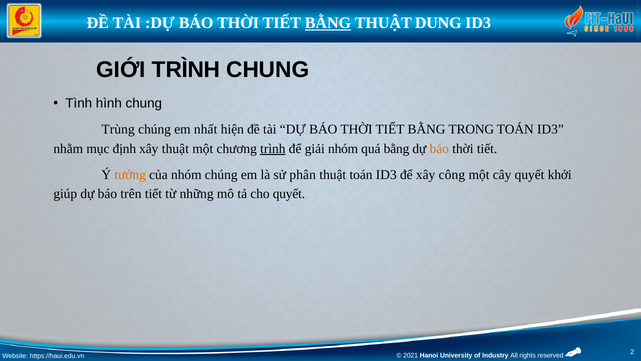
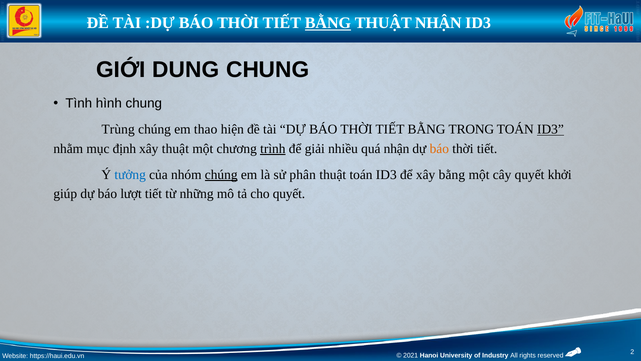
THUẬT DUNG: DUNG -> NHẬN (438, 23)
GIỚI TRÌNH: TRÌNH -> DUNG (186, 69)
nhất: nhất -> thao (206, 129)
ID3 underline: none -> present (550, 129)
giải nhóm: nhóm -> nhiều (343, 149)
quá bằng: bằng -> nhận (397, 149)
tưởng colour: orange -> blue (130, 175)
chúng underline: none -> present (221, 175)
xây công: công -> bằng (452, 175)
trên: trên -> lượt (131, 194)
